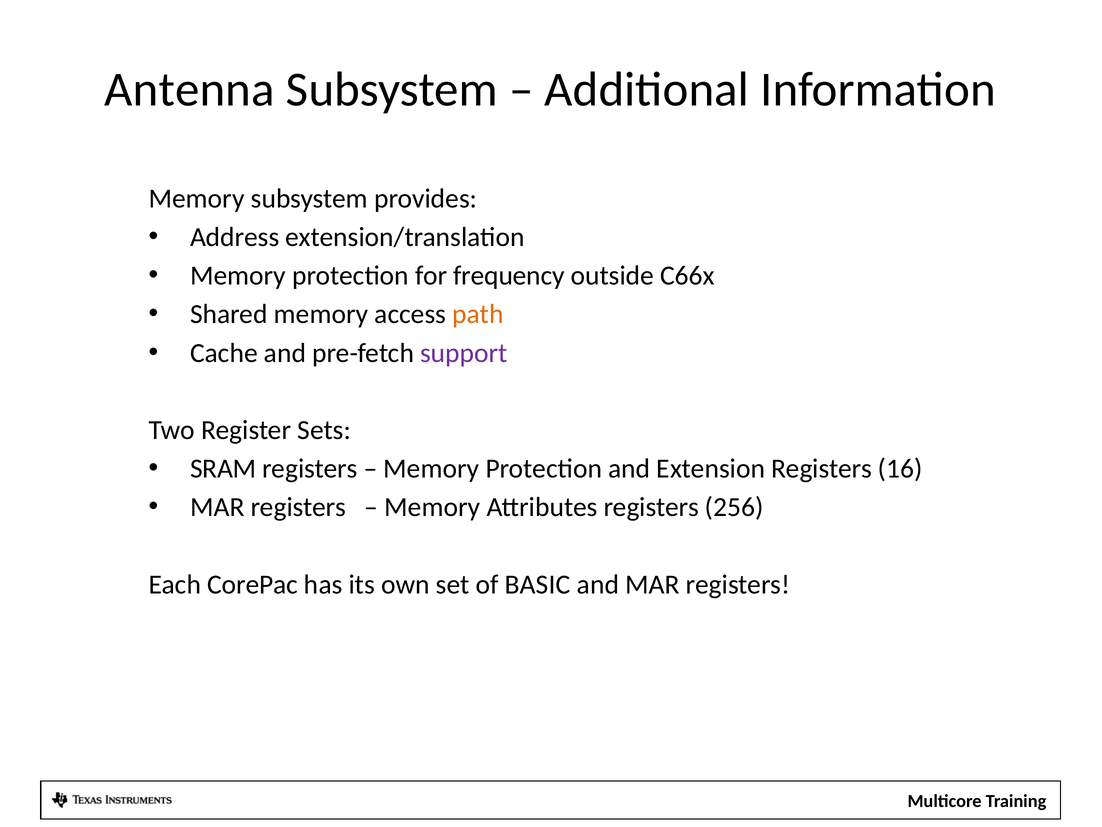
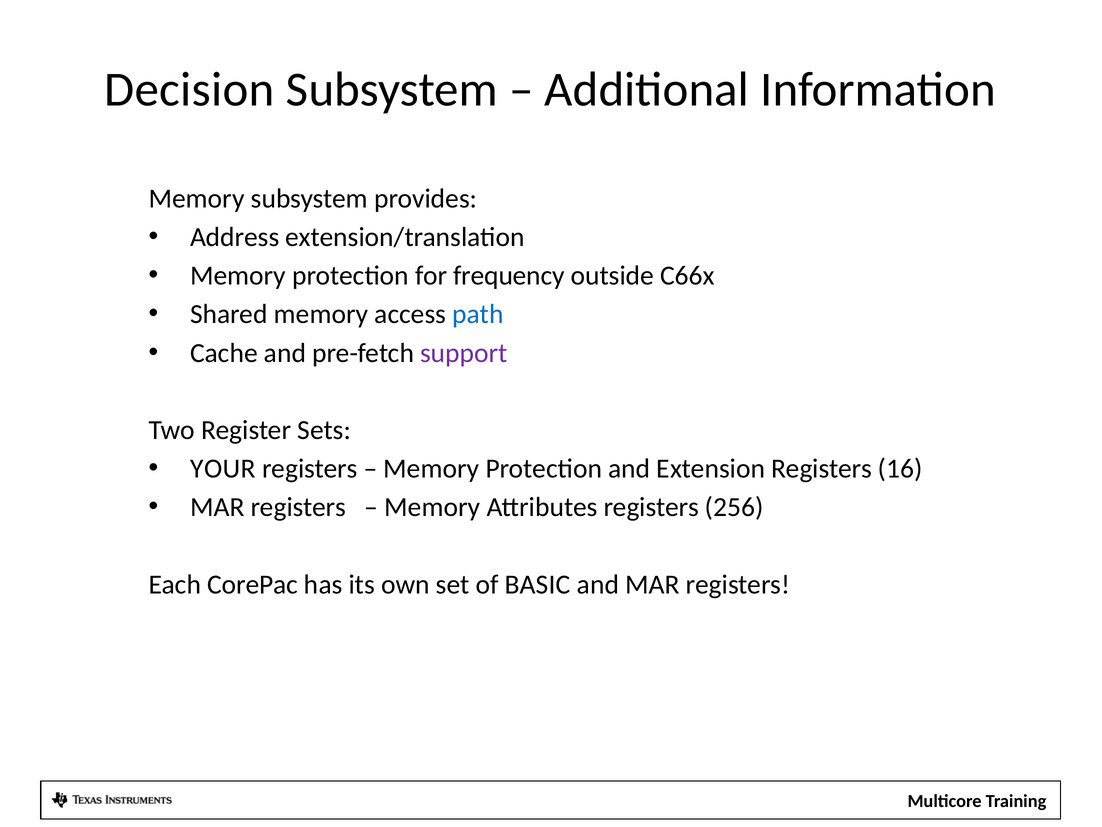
Antenna: Antenna -> Decision (189, 89)
path colour: orange -> blue (478, 314)
SRAM: SRAM -> YOUR (223, 468)
